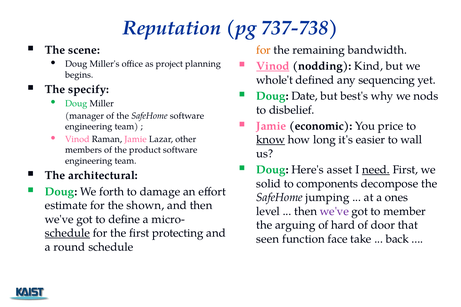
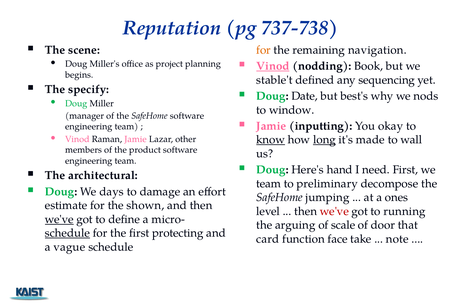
bandwidth: bandwidth -> navigation (377, 50)
Kind: Kind -> Book (369, 66)
whole't: whole't -> stable't (274, 80)
disbelief: disbelief -> window (292, 110)
economic: economic -> inputting (321, 126)
price: price -> okay (391, 126)
long underline: none -> present (324, 140)
easier: easier -> made (370, 140)
asset: asset -> hand (340, 170)
need underline: present -> none (376, 170)
solid: solid -> team (269, 184)
components: components -> preliminary (327, 184)
forth: forth -> days (112, 192)
we've colour: purple -> red (334, 211)
member: member -> running (405, 211)
we've underline: none -> present (59, 219)
hard: hard -> scale (343, 225)
seen: seen -> card (268, 239)
back: back -> note (397, 239)
round: round -> vague (69, 247)
